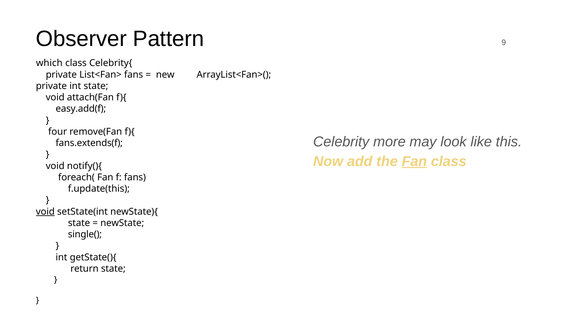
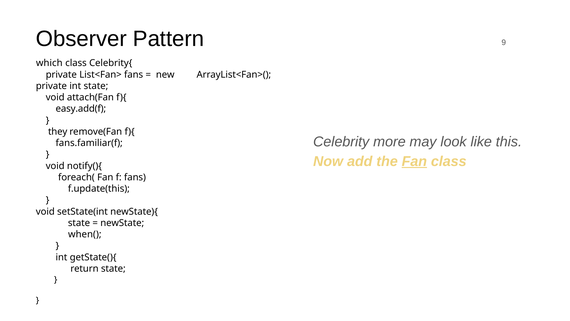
four: four -> they (58, 132)
fans.extends(f: fans.extends(f -> fans.familiar(f (89, 143)
void underline: present -> none (45, 211)
single(: single( -> when( (85, 234)
